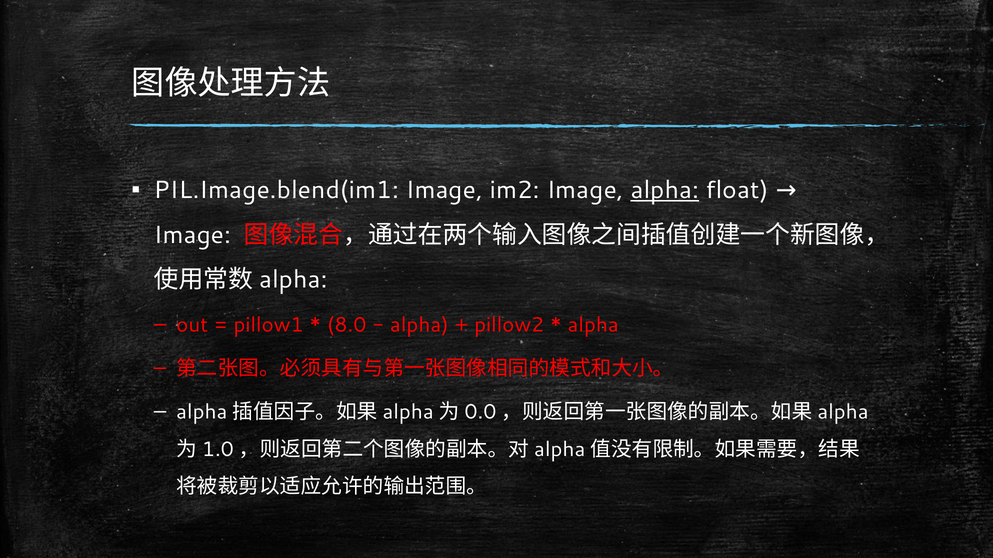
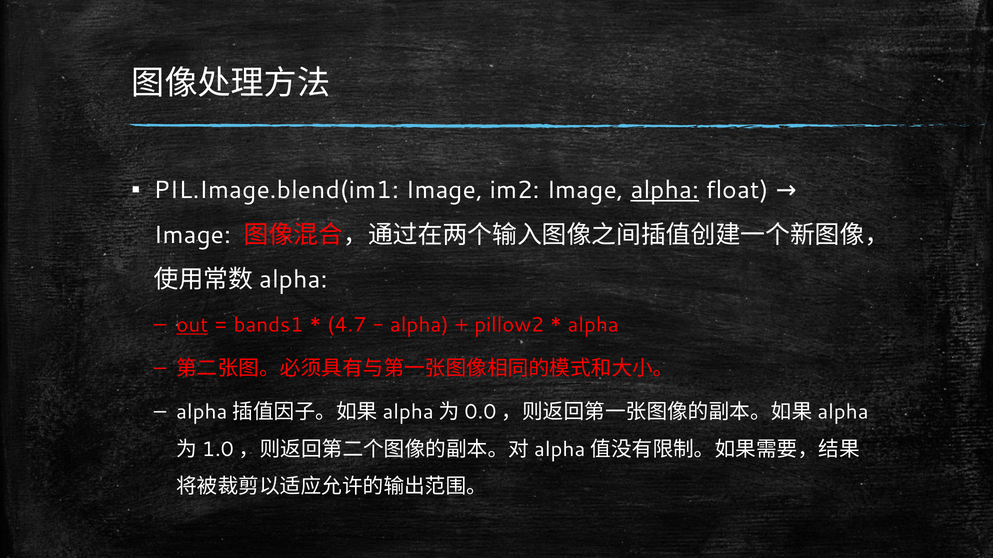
out underline: none -> present (192, 326)
pillow1: pillow1 -> bands1 (269, 326)
8.0: 8.0 -> 4.7 (347, 326)
